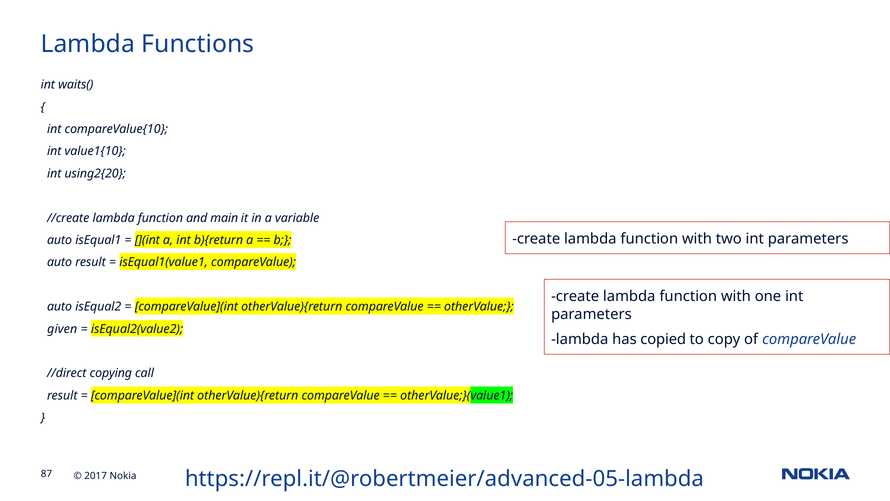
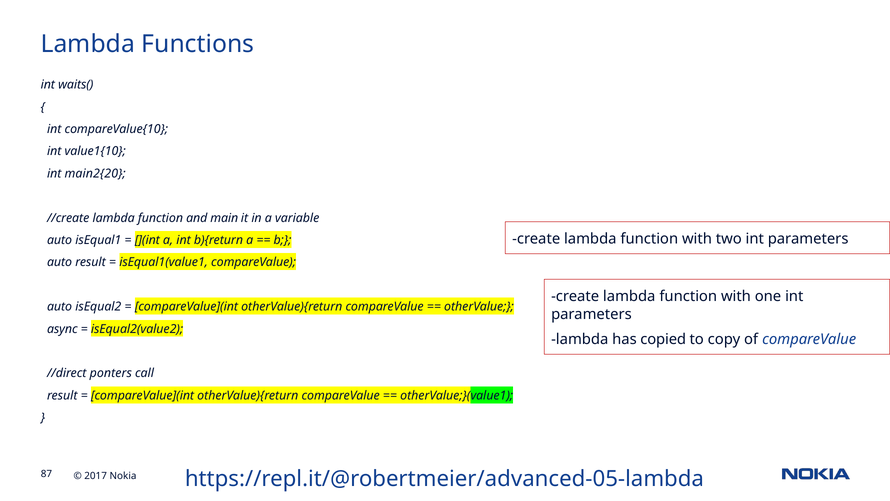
using2{20: using2{20 -> main2{20 (95, 173)
given: given -> async (62, 329)
copying: copying -> ponters (111, 373)
